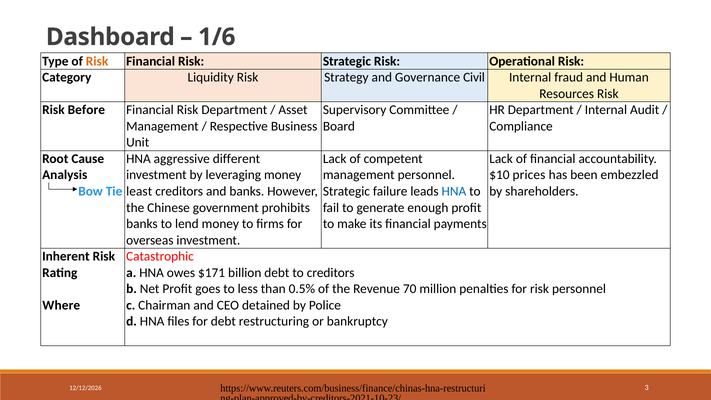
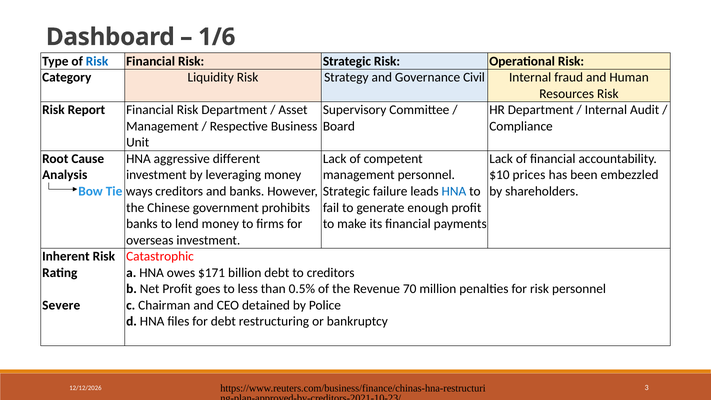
Risk colour: orange -> blue (97, 61)
Before: Before -> Report (86, 110)
least: least -> ways (139, 191)
Where: Where -> Severe (61, 305)
